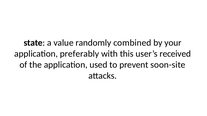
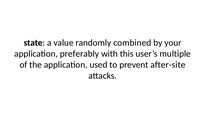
received: received -> multiple (175, 54)
soon-site: soon-site -> after-site (168, 65)
